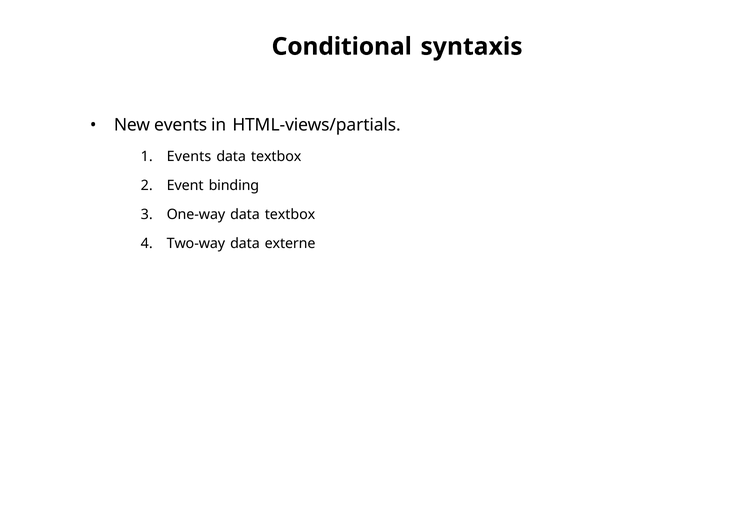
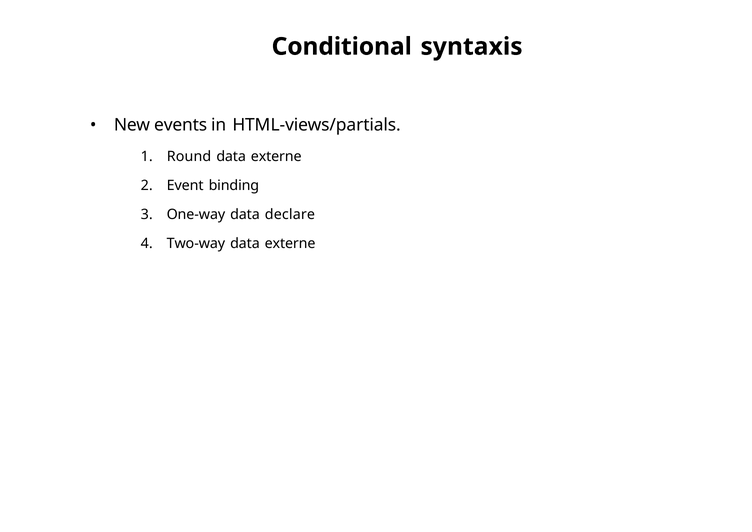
Events: Events -> Round (189, 157)
textbox: textbox -> externe (276, 157)
One-way data textbox: textbox -> declare (290, 215)
